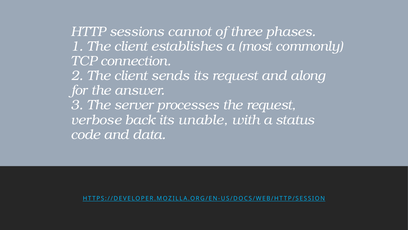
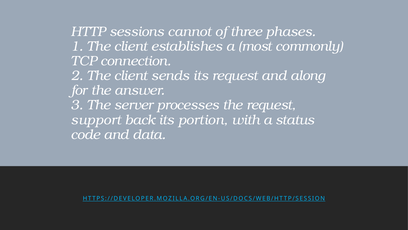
verbose: verbose -> support (96, 120)
unable: unable -> portion (203, 120)
